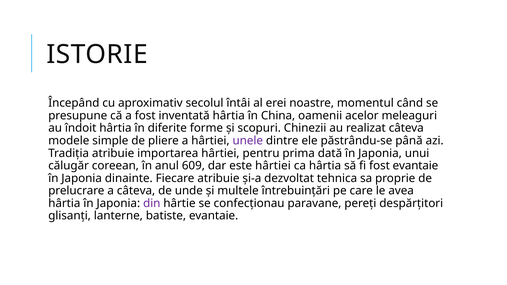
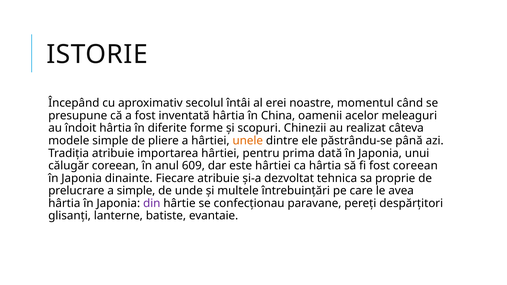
unele colour: purple -> orange (248, 141)
fost evantaie: evantaie -> coreean (415, 166)
a câteva: câteva -> simple (136, 191)
